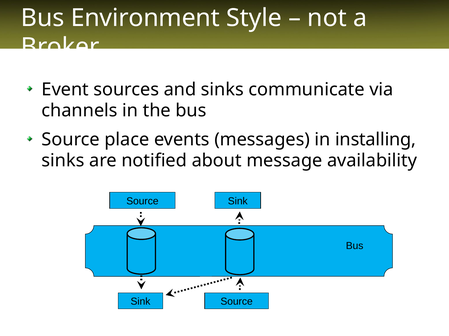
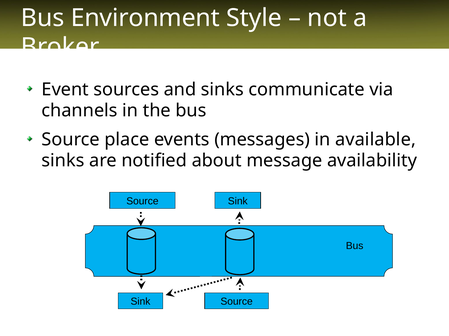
installing: installing -> available (376, 140)
